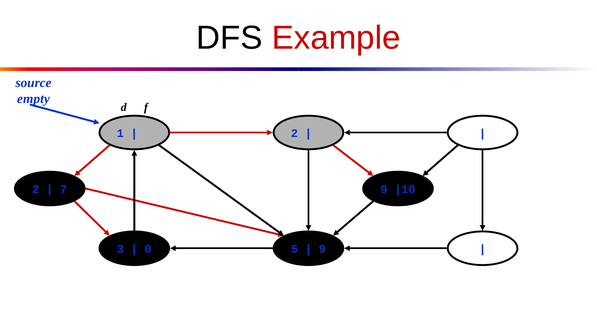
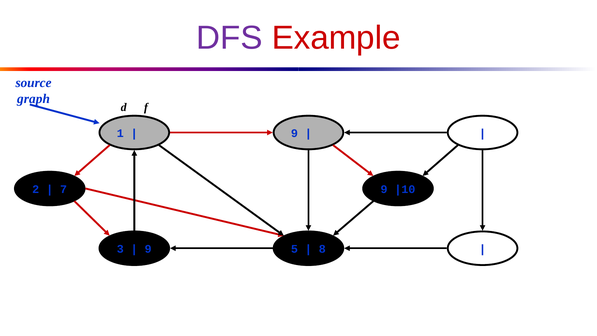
DFS colour: black -> purple (229, 38)
empty: empty -> graph (33, 99)
2: 2 -> 9 (294, 133)
0: 0 -> 9 (148, 249)
9: 9 -> 8 (322, 249)
